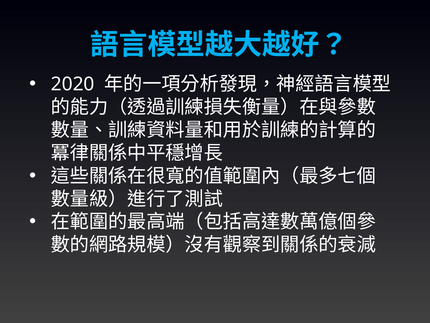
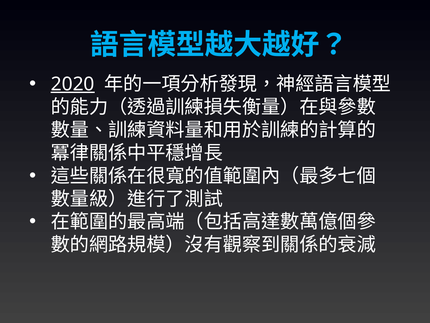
2020 underline: none -> present (73, 84)
